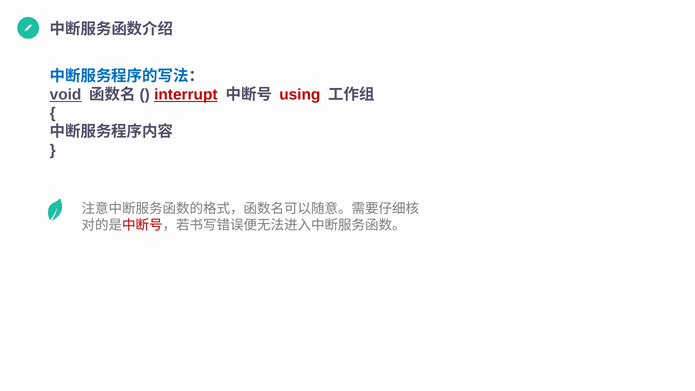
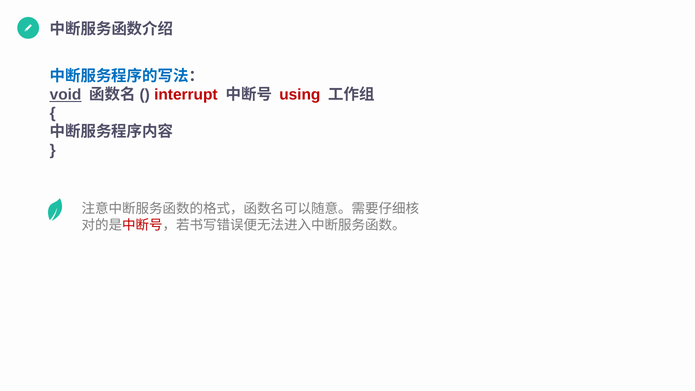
interrupt underline: present -> none (186, 95)
